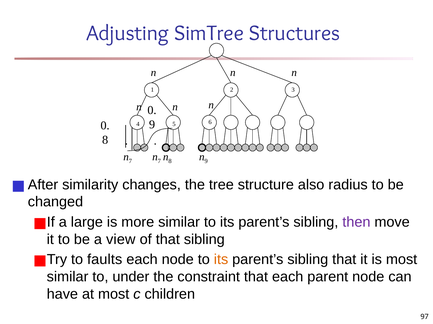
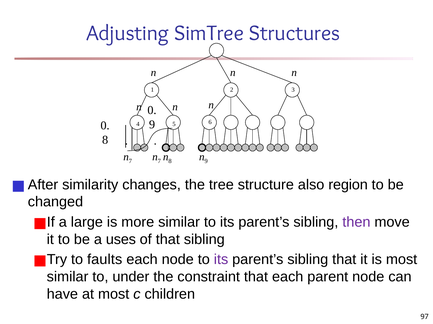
radius: radius -> region (348, 185)
view: view -> uses (121, 240)
its colour: orange -> purple (221, 260)
